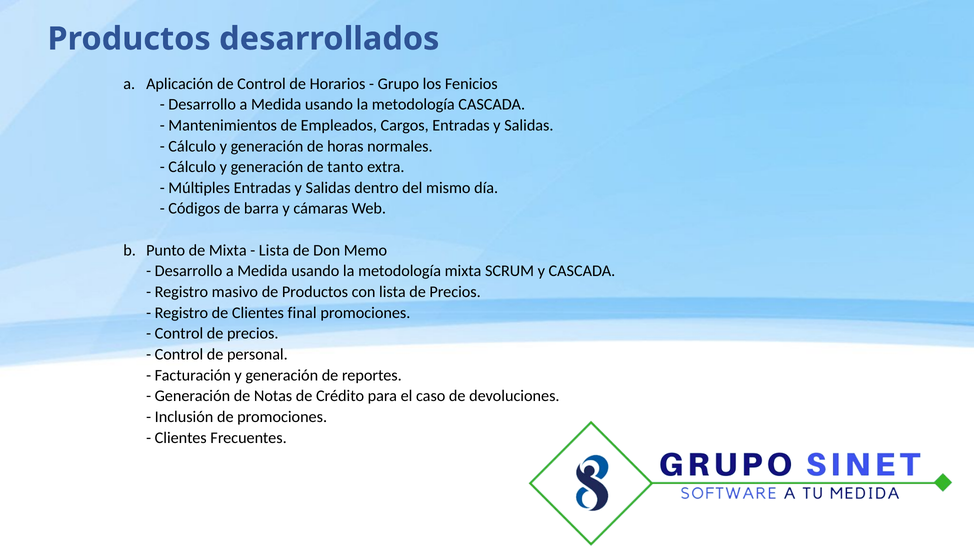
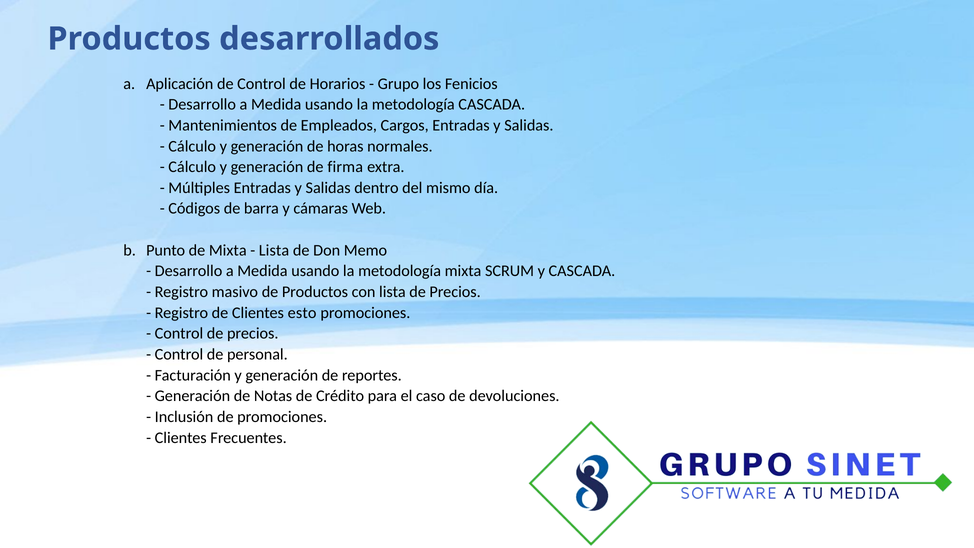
tanto: tanto -> firma (345, 167)
final: final -> esto (302, 313)
